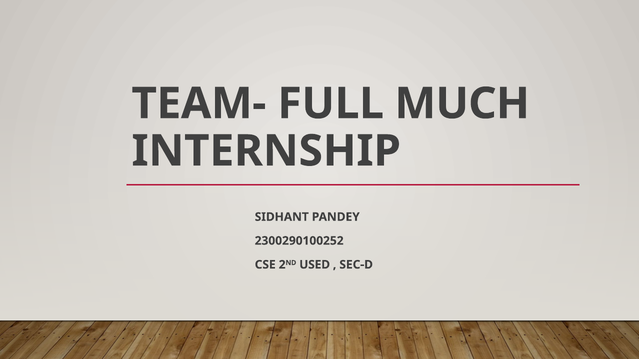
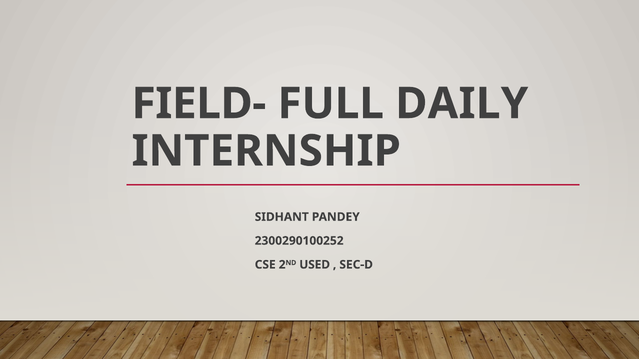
TEAM-: TEAM- -> FIELD- (199, 104)
MUCH: MUCH -> DAILY (462, 104)
